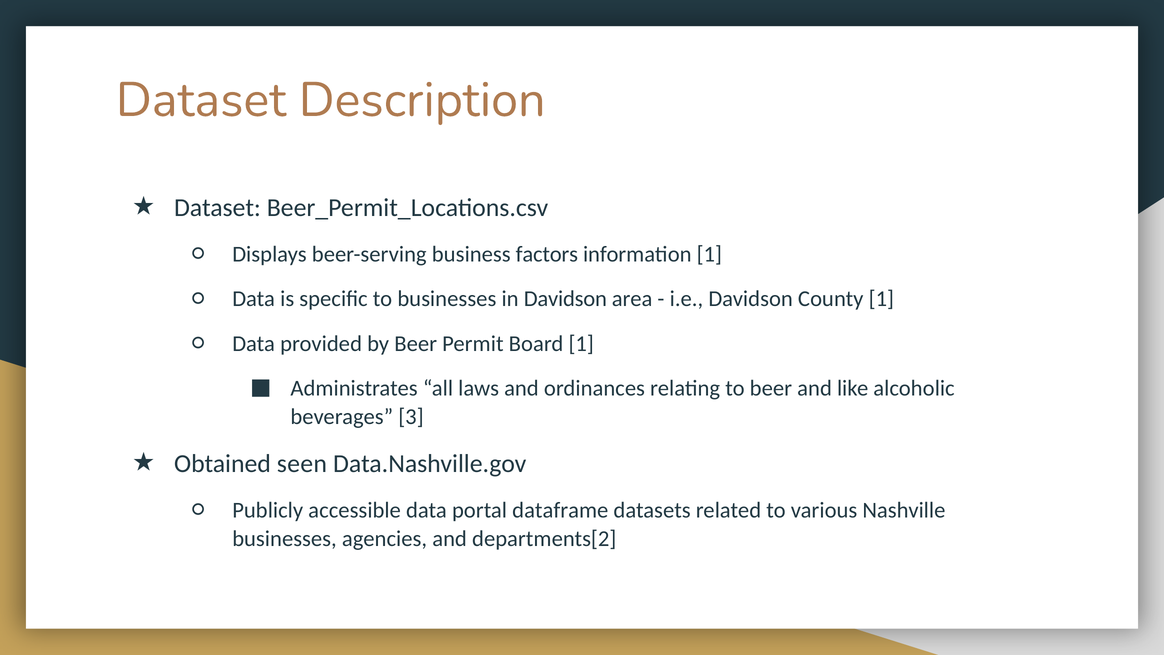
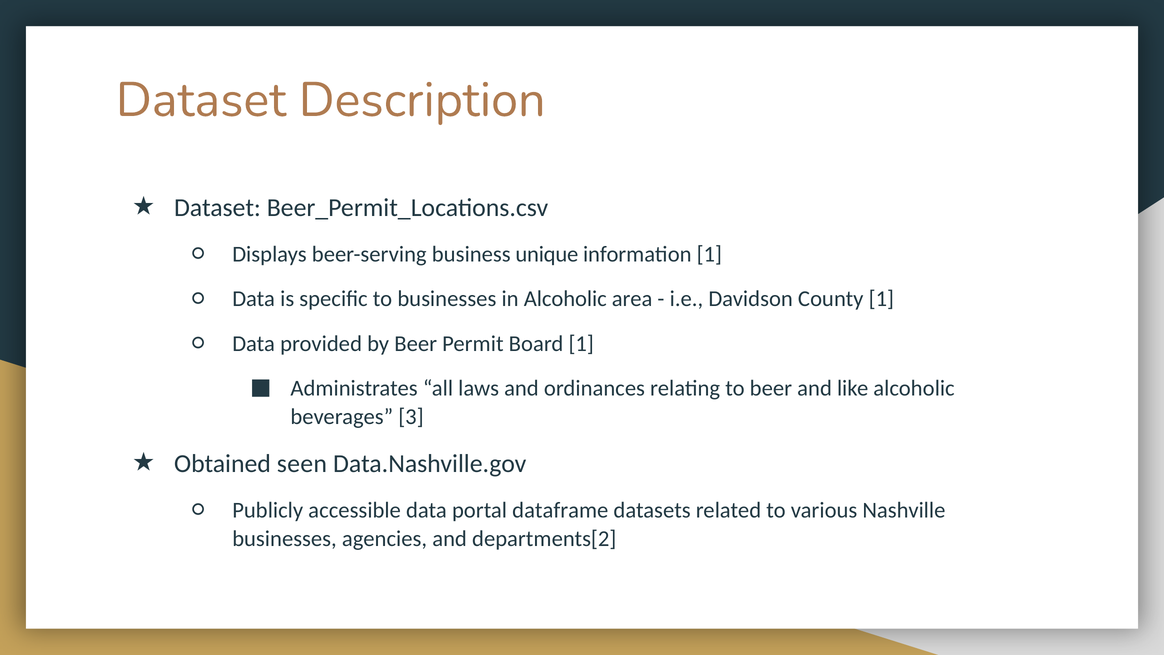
factors: factors -> unique (547, 254)
in Davidson: Davidson -> Alcoholic (565, 299)
